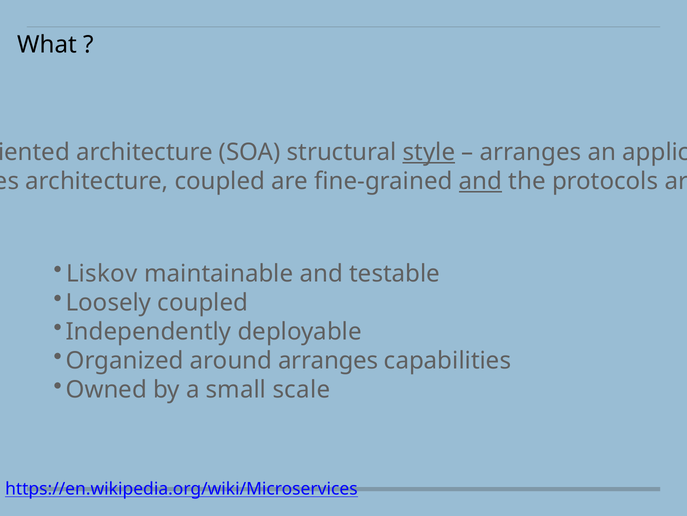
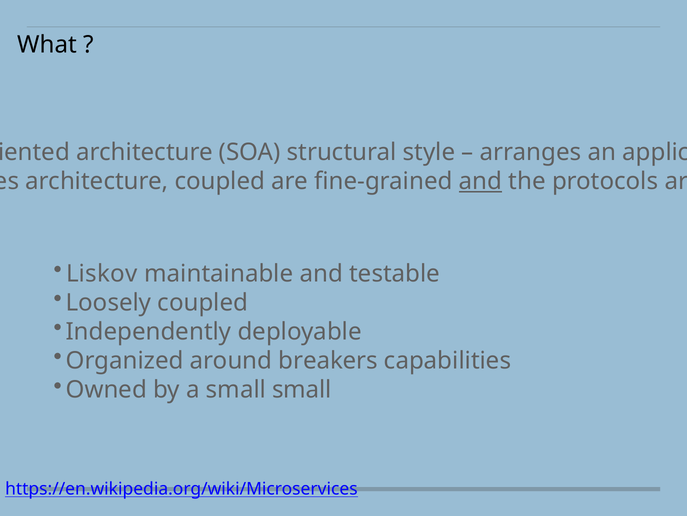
style underline: present -> none (429, 152)
around arranges: arranges -> breakers (328, 360)
small scale: scale -> small (302, 389)
